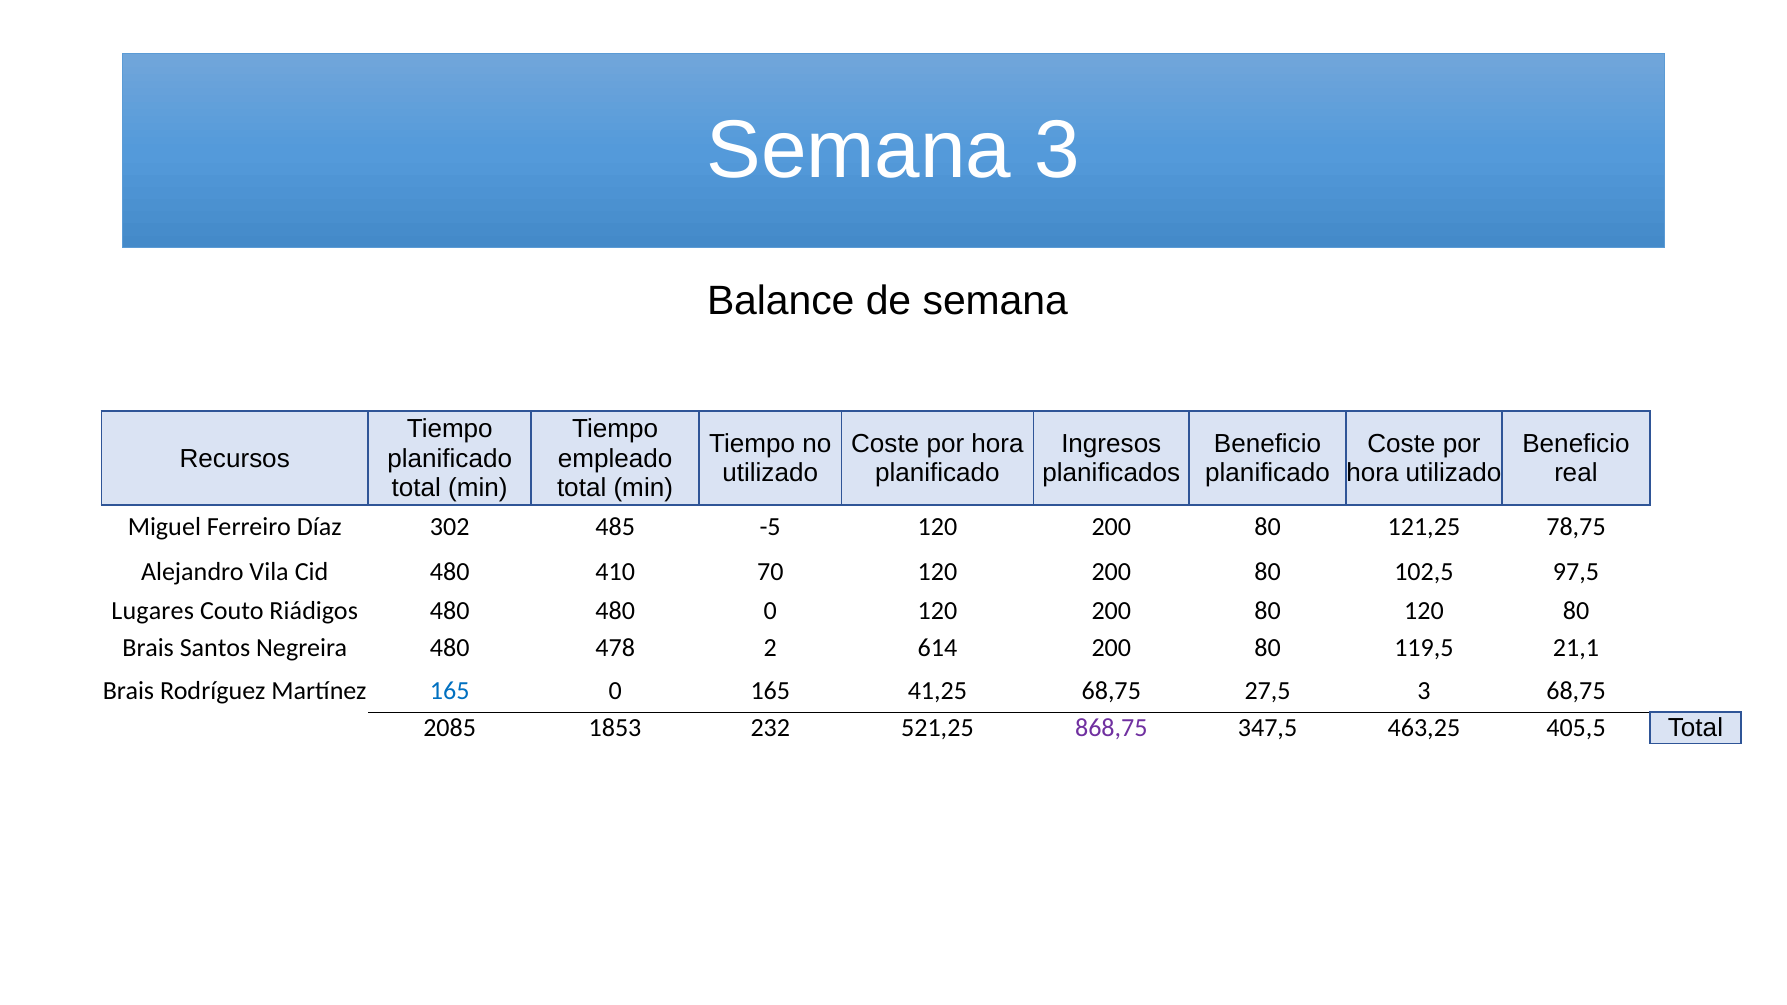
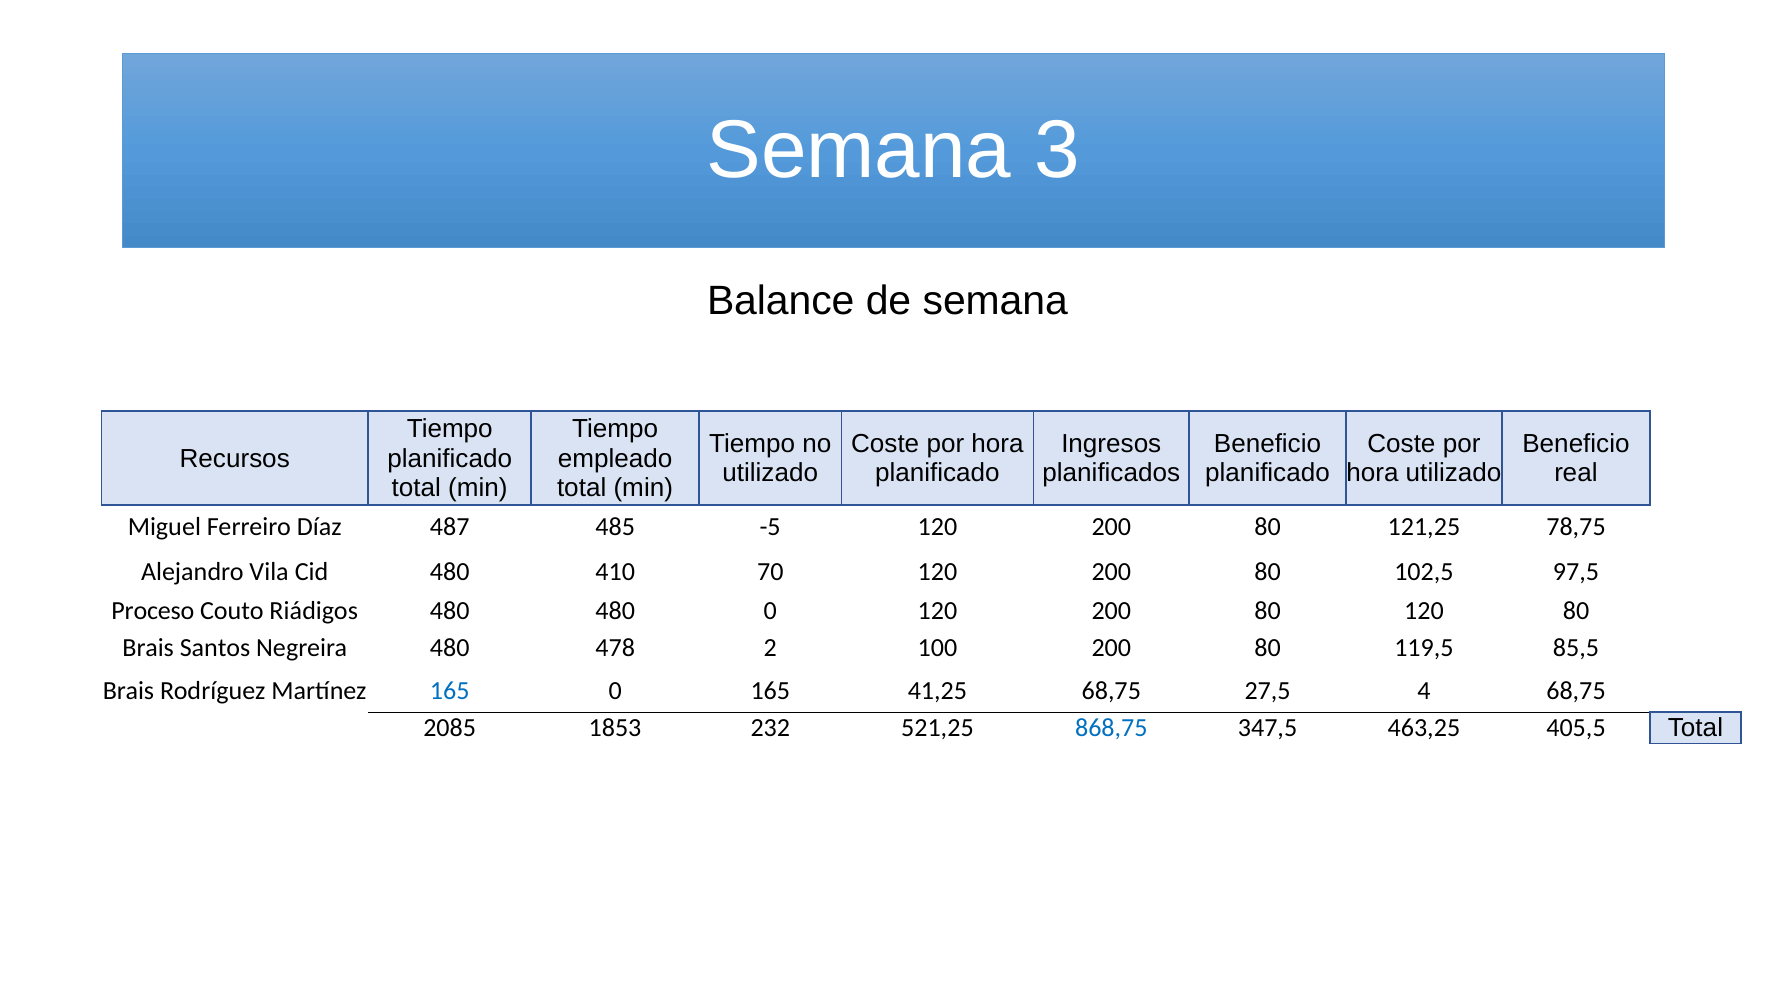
302: 302 -> 487 (450, 527)
Lugares: Lugares -> Proceso (153, 611)
614: 614 -> 100 (938, 648)
21,1: 21,1 -> 85,5 (1576, 648)
27,5 3: 3 -> 4 (1424, 691)
868,75 colour: purple -> blue (1111, 728)
